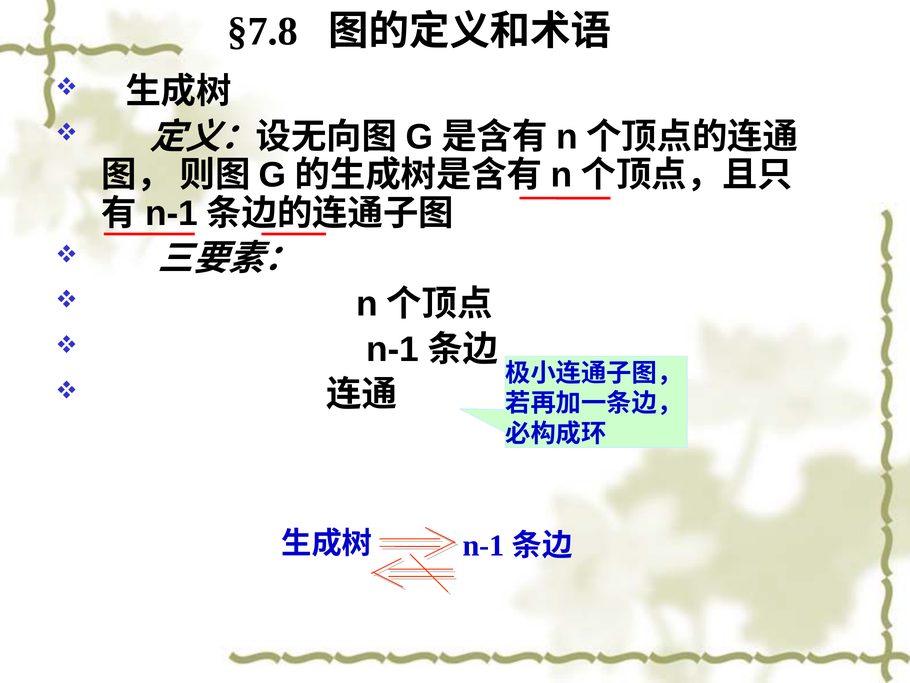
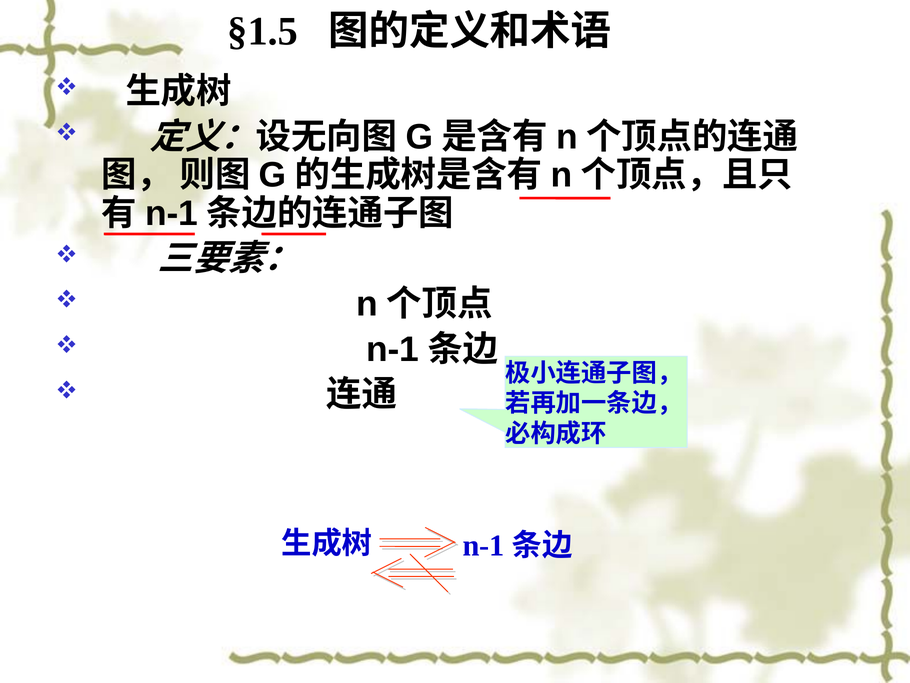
§7.8: §7.8 -> §1.5 (263, 32)
